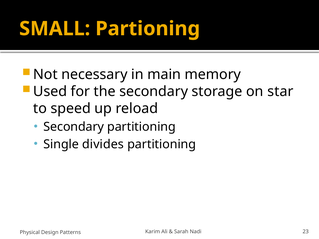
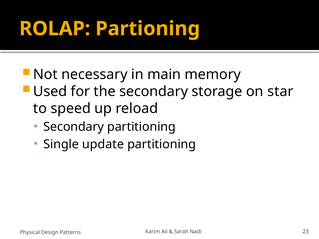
SMALL: SMALL -> ROLAP (55, 29)
divides: divides -> update (103, 144)
